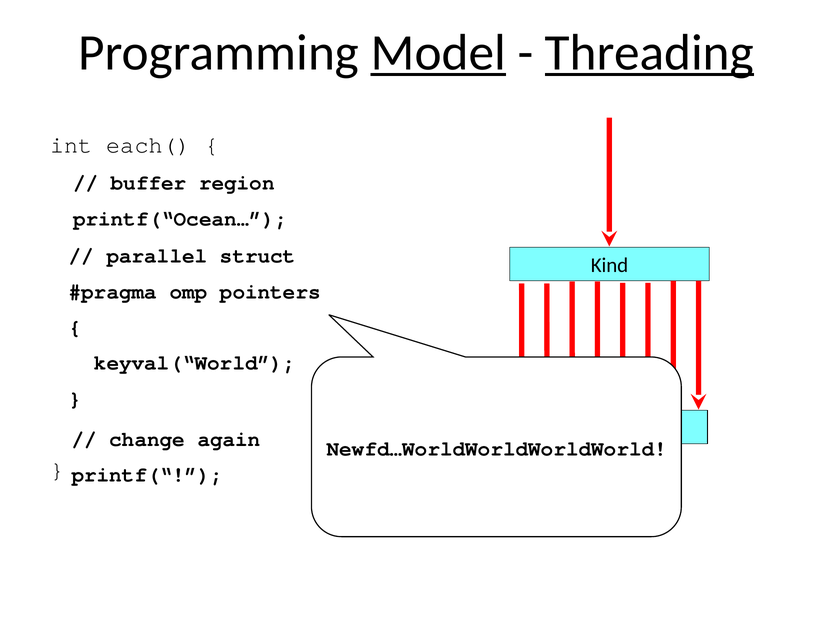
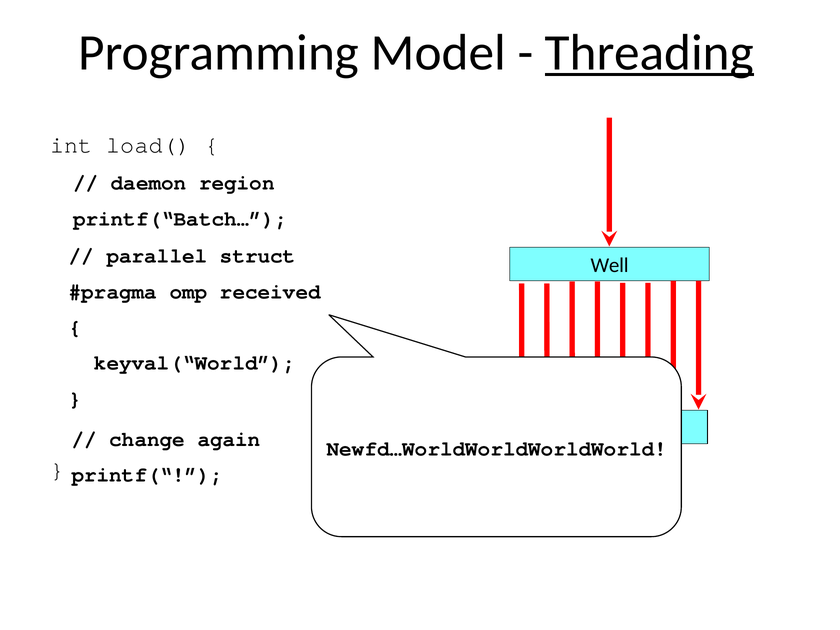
Model underline: present -> none (438, 53)
each(: each( -> load( (149, 145)
buffer: buffer -> daemon (149, 183)
printf(“Ocean…: printf(“Ocean… -> printf(“Batch… (180, 219)
Kind: Kind -> Well (610, 265)
pointers: pointers -> received (270, 292)
